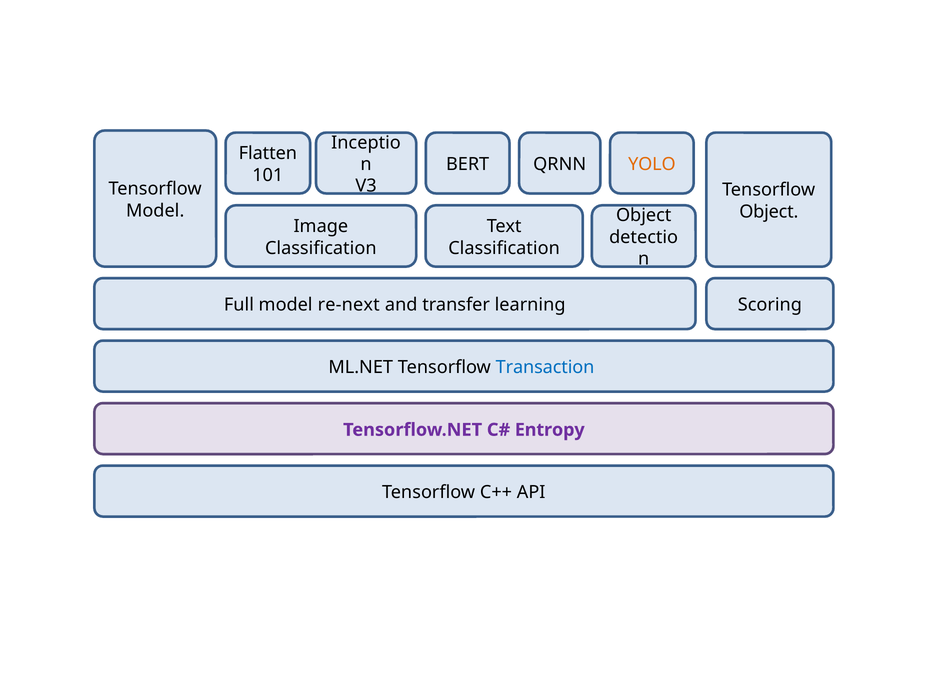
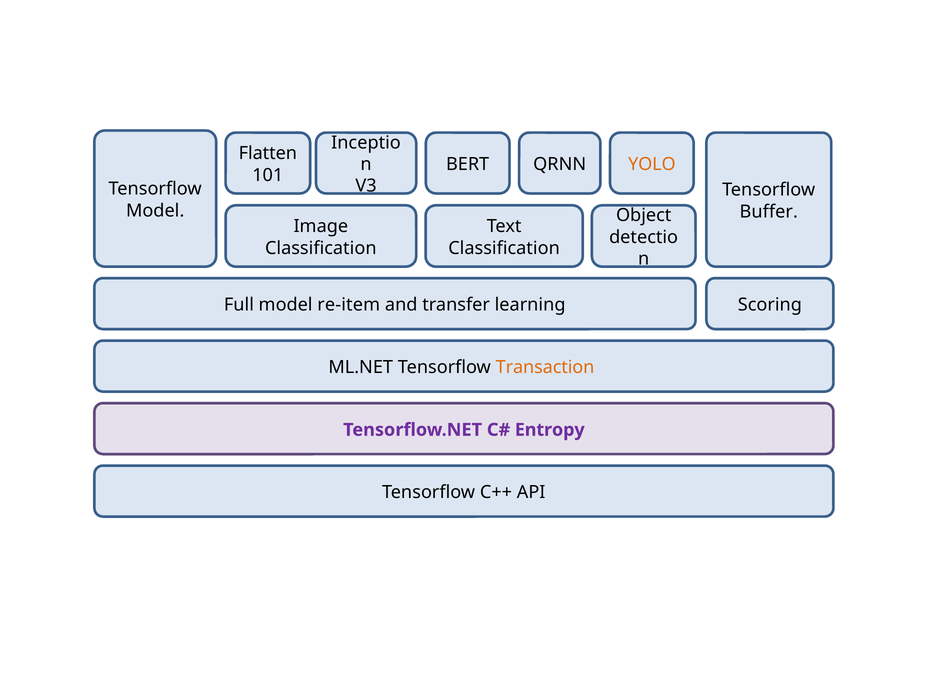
Object: Object -> Buffer (769, 212)
re-next: re-next -> re-item (349, 305)
Transaction colour: blue -> orange (545, 367)
